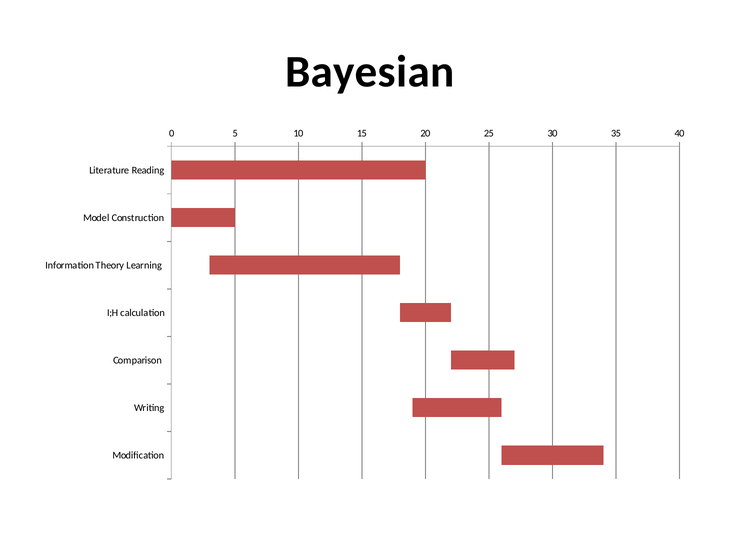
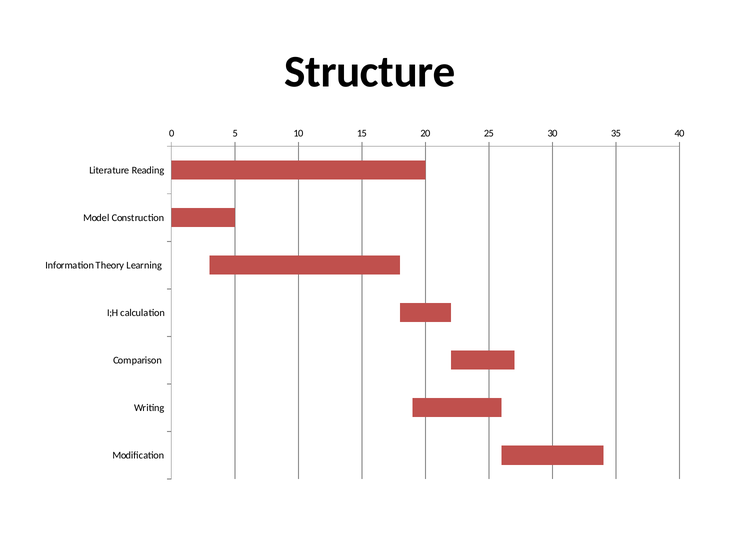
Bayesian: Bayesian -> Structure (370, 72)
